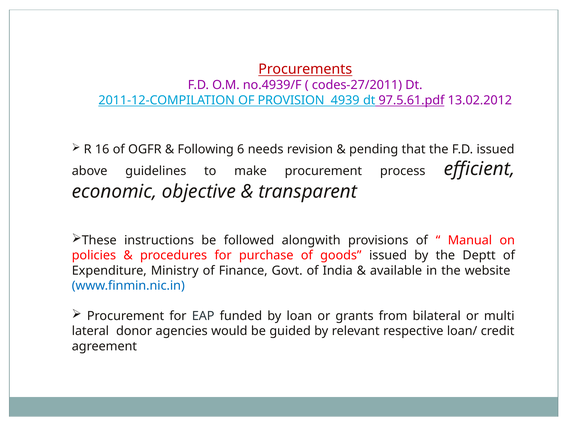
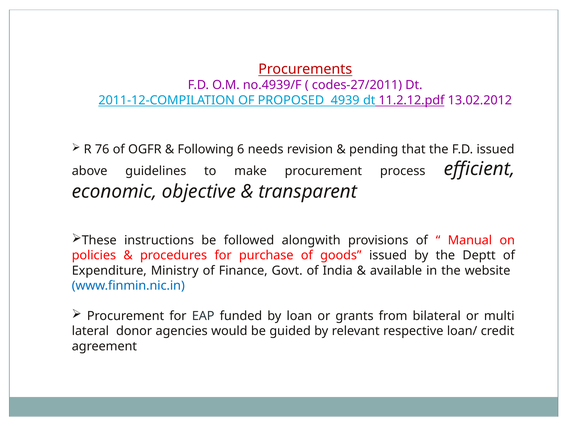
PROVISION: PROVISION -> PROPOSED (291, 100)
97.5.61.pdf: 97.5.61.pdf -> 11.2.12.pdf (411, 100)
16: 16 -> 76 (102, 149)
